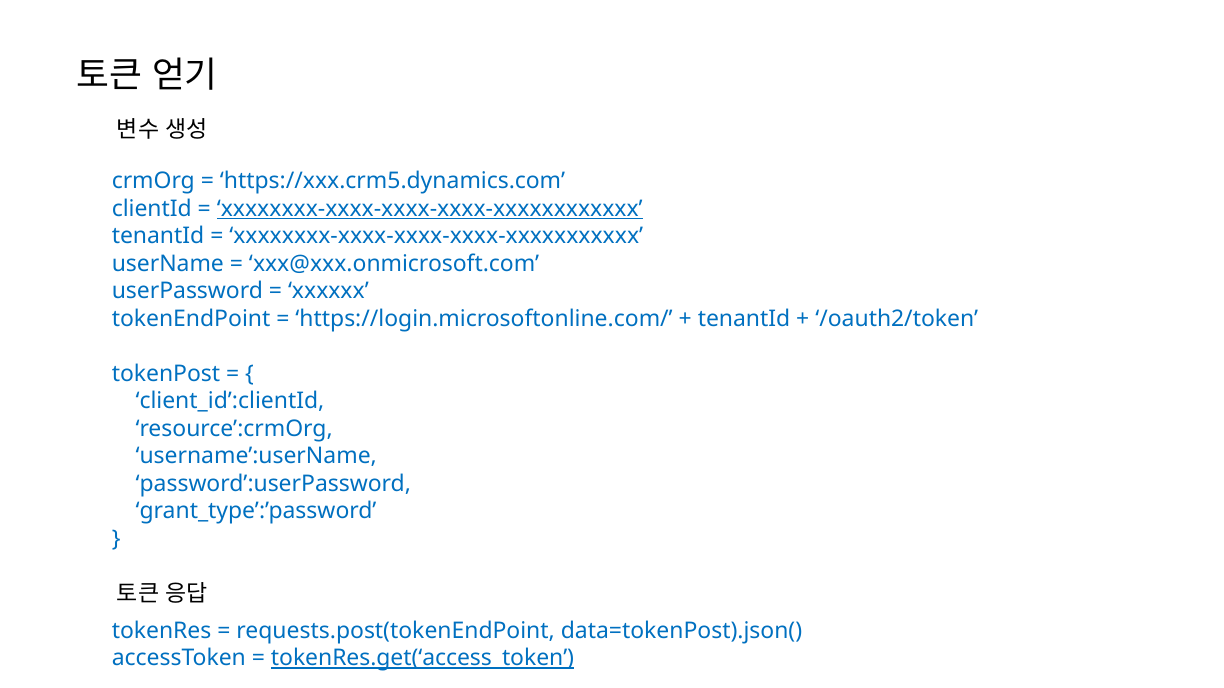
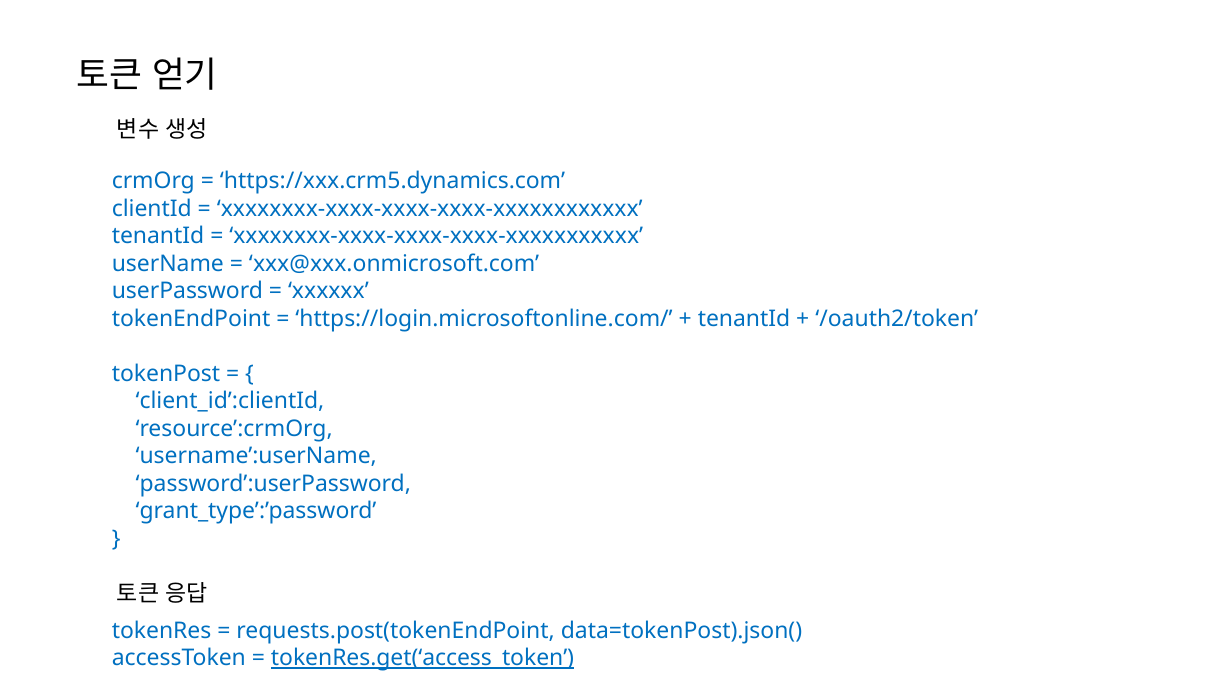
xxxxxxxx-xxxx-xxxx-xxxx-xxxxxxxxxxxx underline: present -> none (430, 209)
